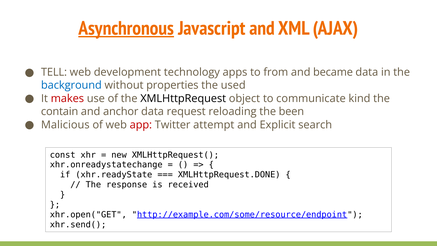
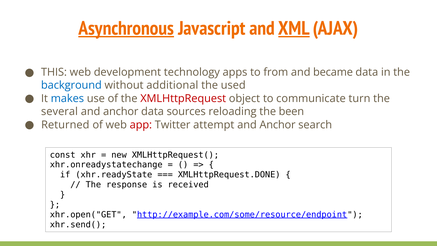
XML underline: none -> present (294, 28)
TELL: TELL -> THIS (54, 72)
properties: properties -> additional (172, 85)
makes colour: red -> blue (67, 98)
XMLHttpRequest colour: black -> red (183, 98)
kind: kind -> turn (359, 98)
contain: contain -> several (59, 112)
request: request -> sources (186, 112)
Malicious: Malicious -> Returned (65, 125)
Explicit: Explicit -> Anchor (278, 125)
